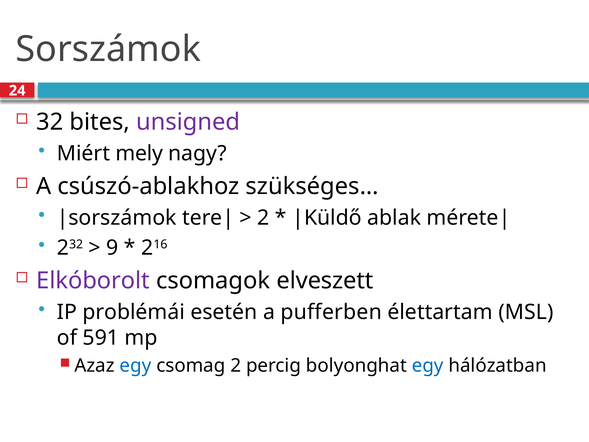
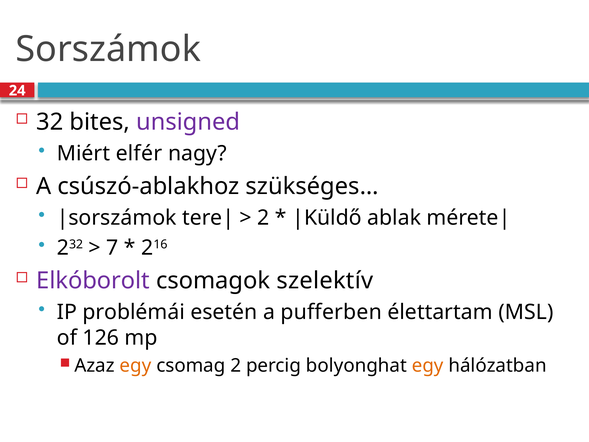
mely: mely -> elfér (139, 153)
9: 9 -> 7 (112, 248)
elveszett: elveszett -> szelektív (325, 281)
591: 591 -> 126 (101, 338)
egy colour: blue -> orange (136, 366)
egy colour: blue -> orange (428, 366)
